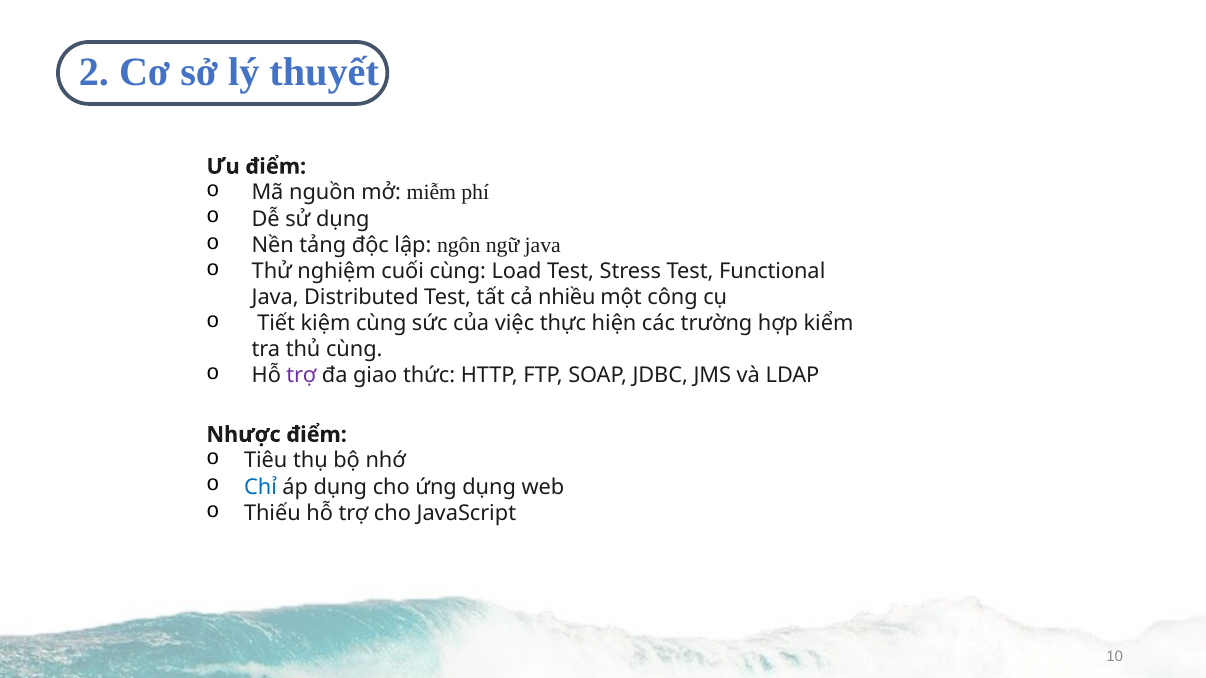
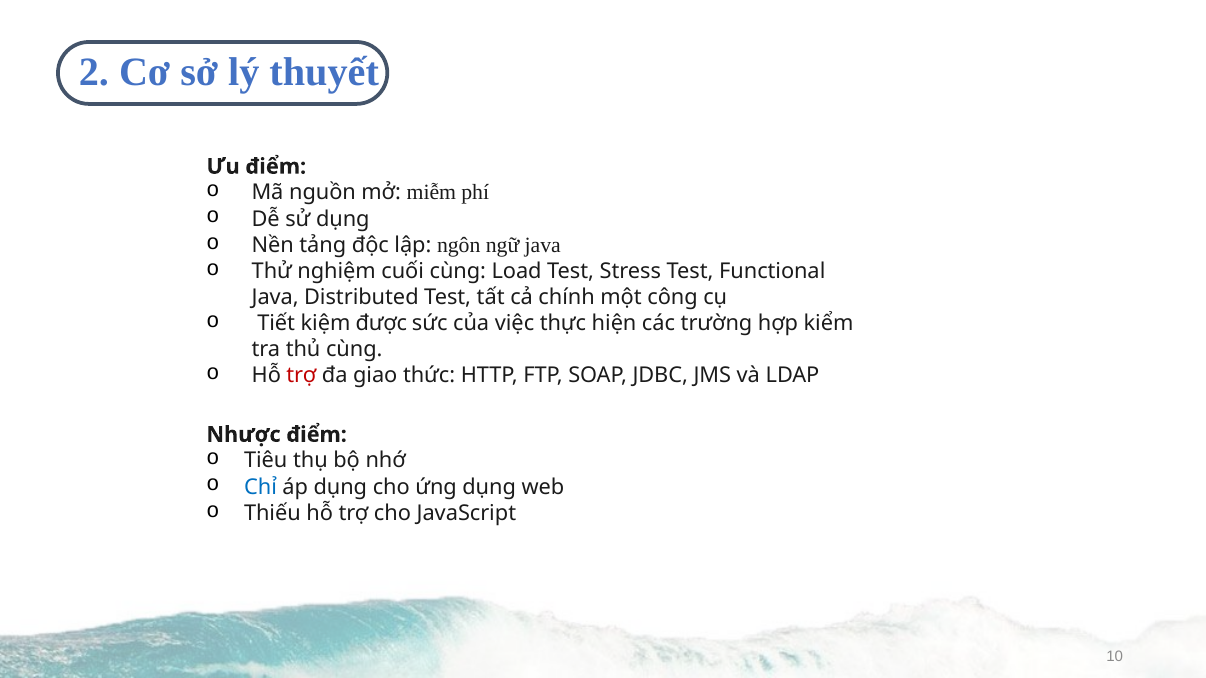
nhiều: nhiều -> chính (567, 297)
kiệm cùng: cùng -> được (381, 324)
trợ colour: purple -> red (301, 376)
